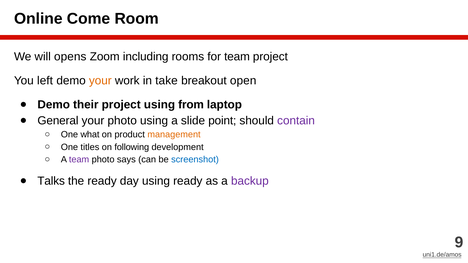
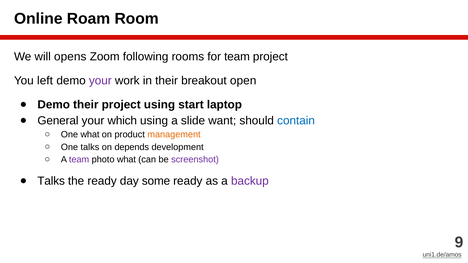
Come: Come -> Roam (88, 19)
including: including -> following (146, 57)
your colour: orange -> purple (100, 81)
in take: take -> their (167, 81)
from: from -> start (191, 105)
your photo: photo -> which (122, 121)
point: point -> want (222, 121)
contain colour: purple -> blue (296, 121)
One titles: titles -> talks (90, 147)
following: following -> depends (132, 147)
photo says: says -> what (126, 160)
screenshot colour: blue -> purple (195, 160)
day using: using -> some (156, 181)
